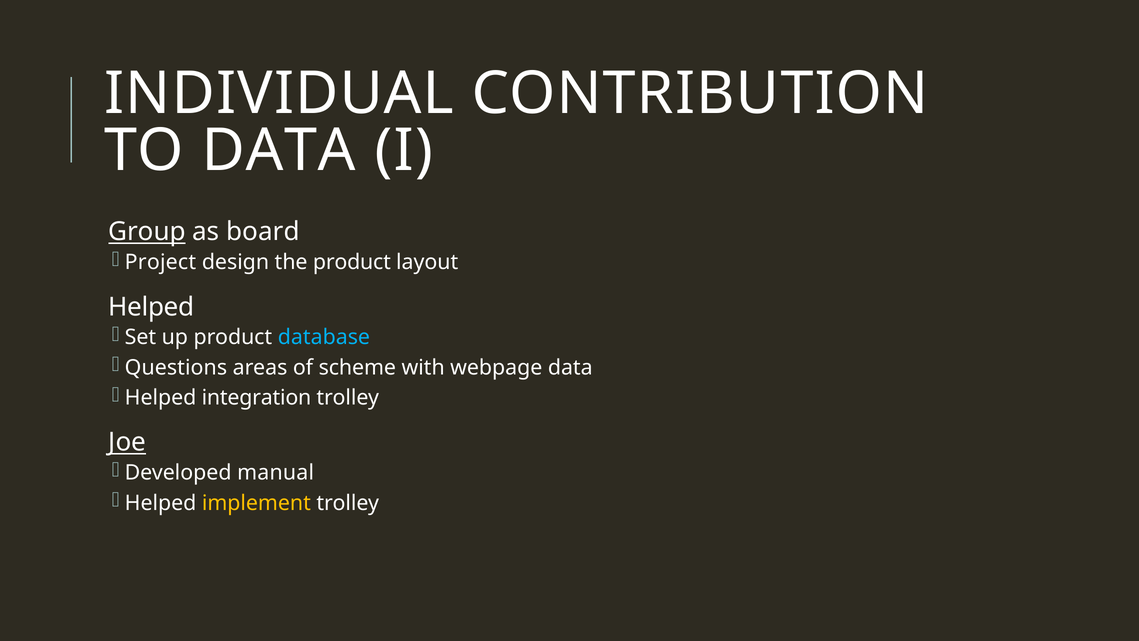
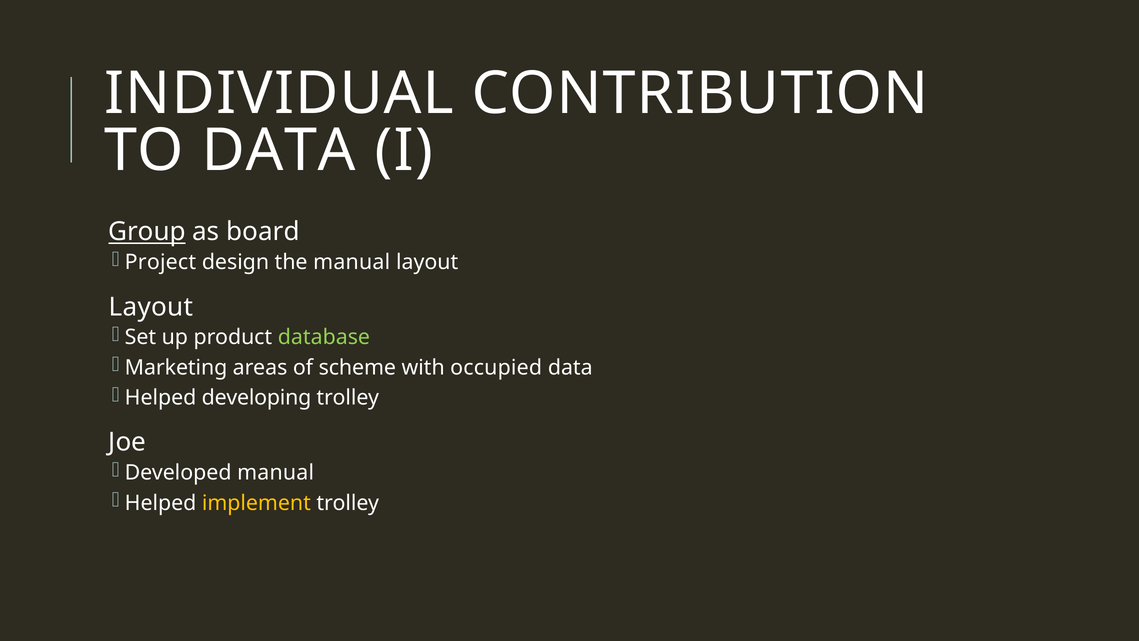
the product: product -> manual (352, 262)
Helped: Helped -> Layout (151, 307)
database colour: light blue -> light green (324, 337)
Questions: Questions -> Marketing (176, 367)
webpage: webpage -> occupied (496, 367)
integration: integration -> developing (256, 398)
Joe underline: present -> none (127, 442)
